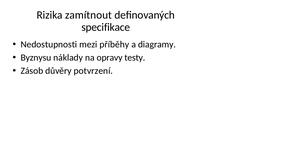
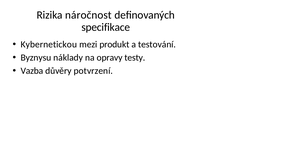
zamítnout: zamítnout -> náročnost (88, 15)
Nedostupnosti: Nedostupnosti -> Kybernetickou (49, 44)
příběhy: příběhy -> produkt (114, 44)
diagramy: diagramy -> testování (157, 44)
Zásob: Zásob -> Vazba (32, 71)
